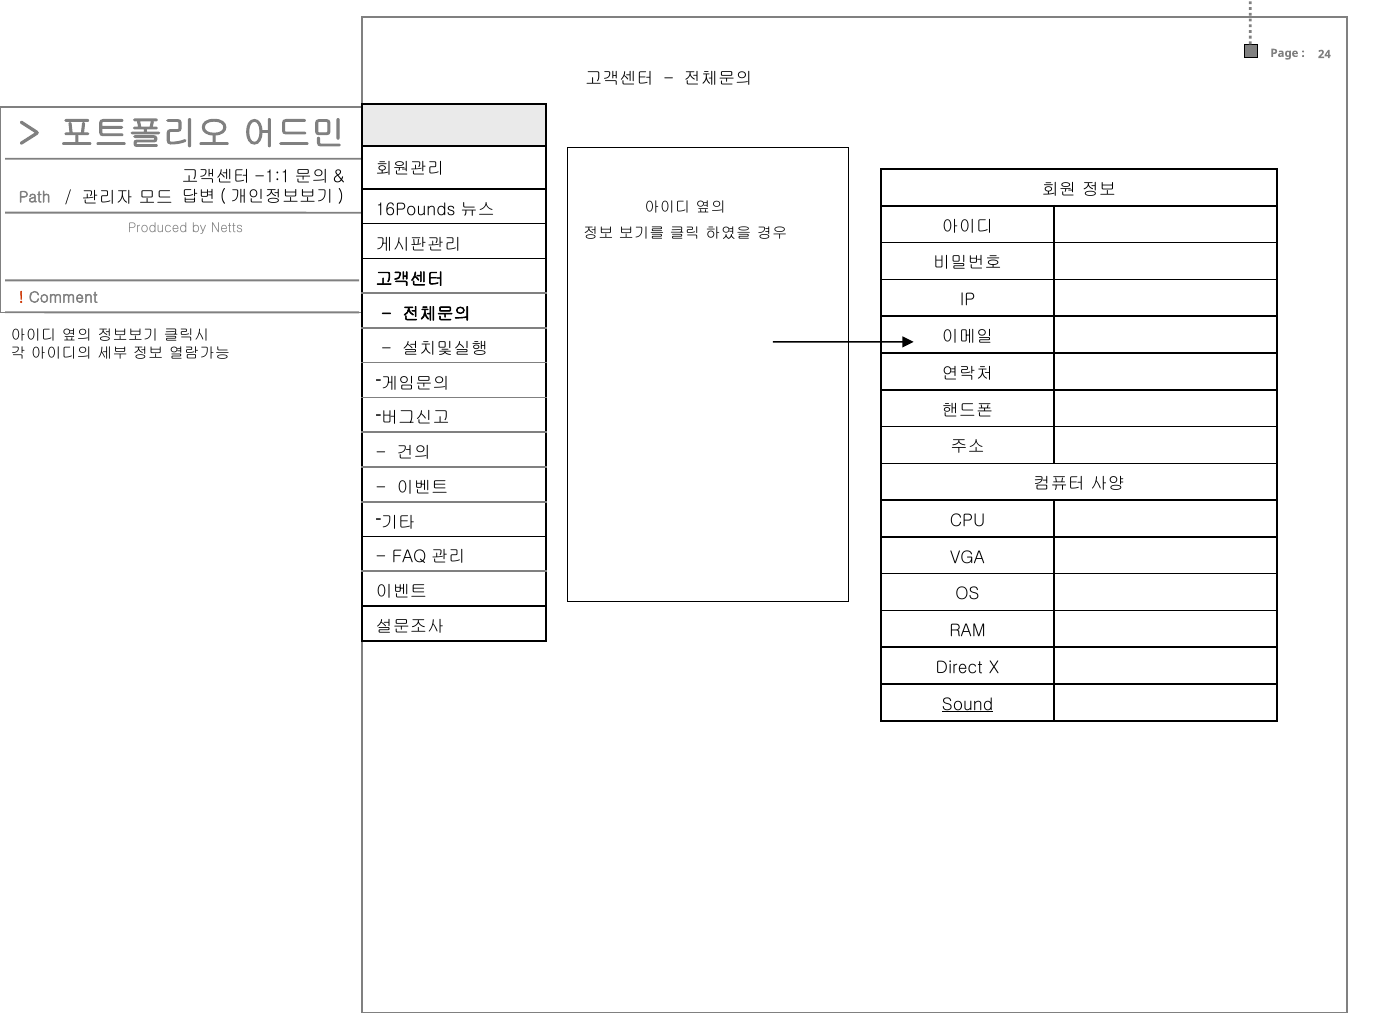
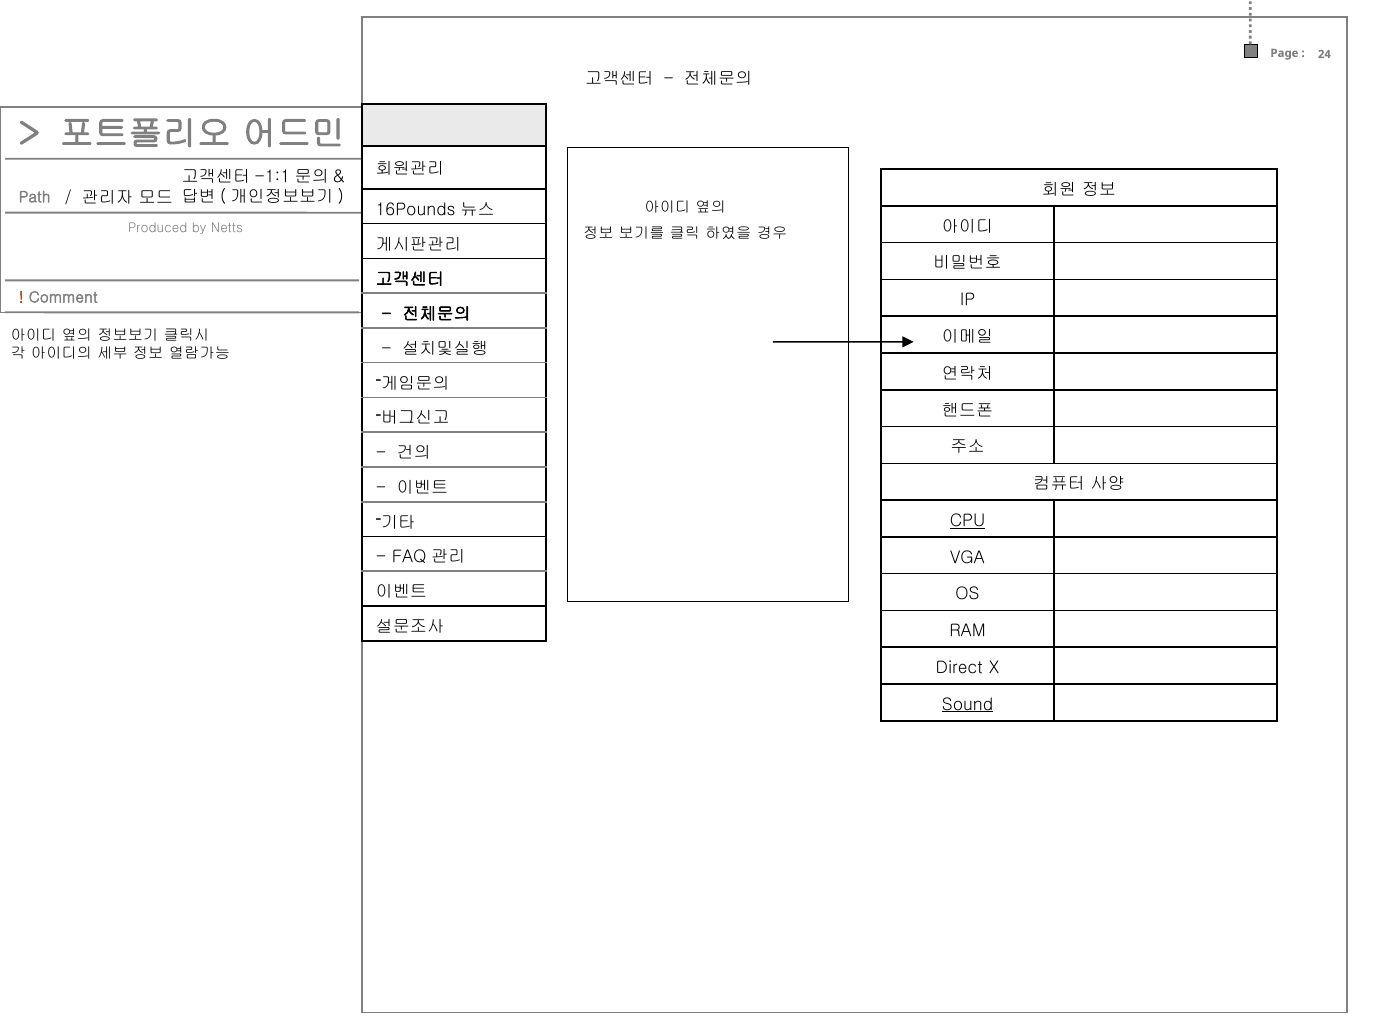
CPU underline: none -> present (968, 521)
